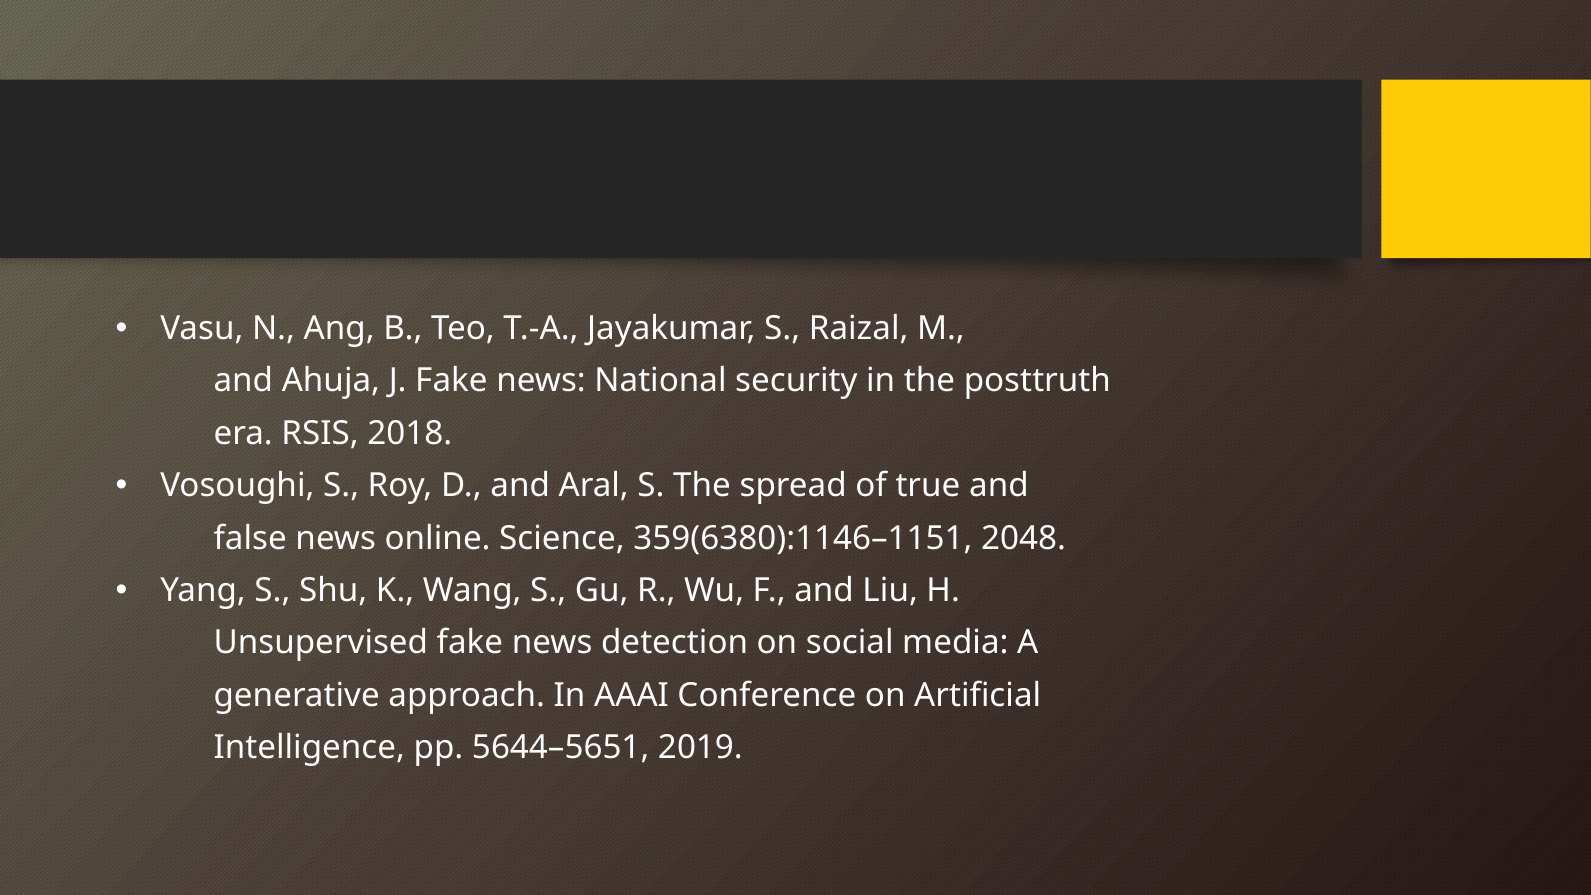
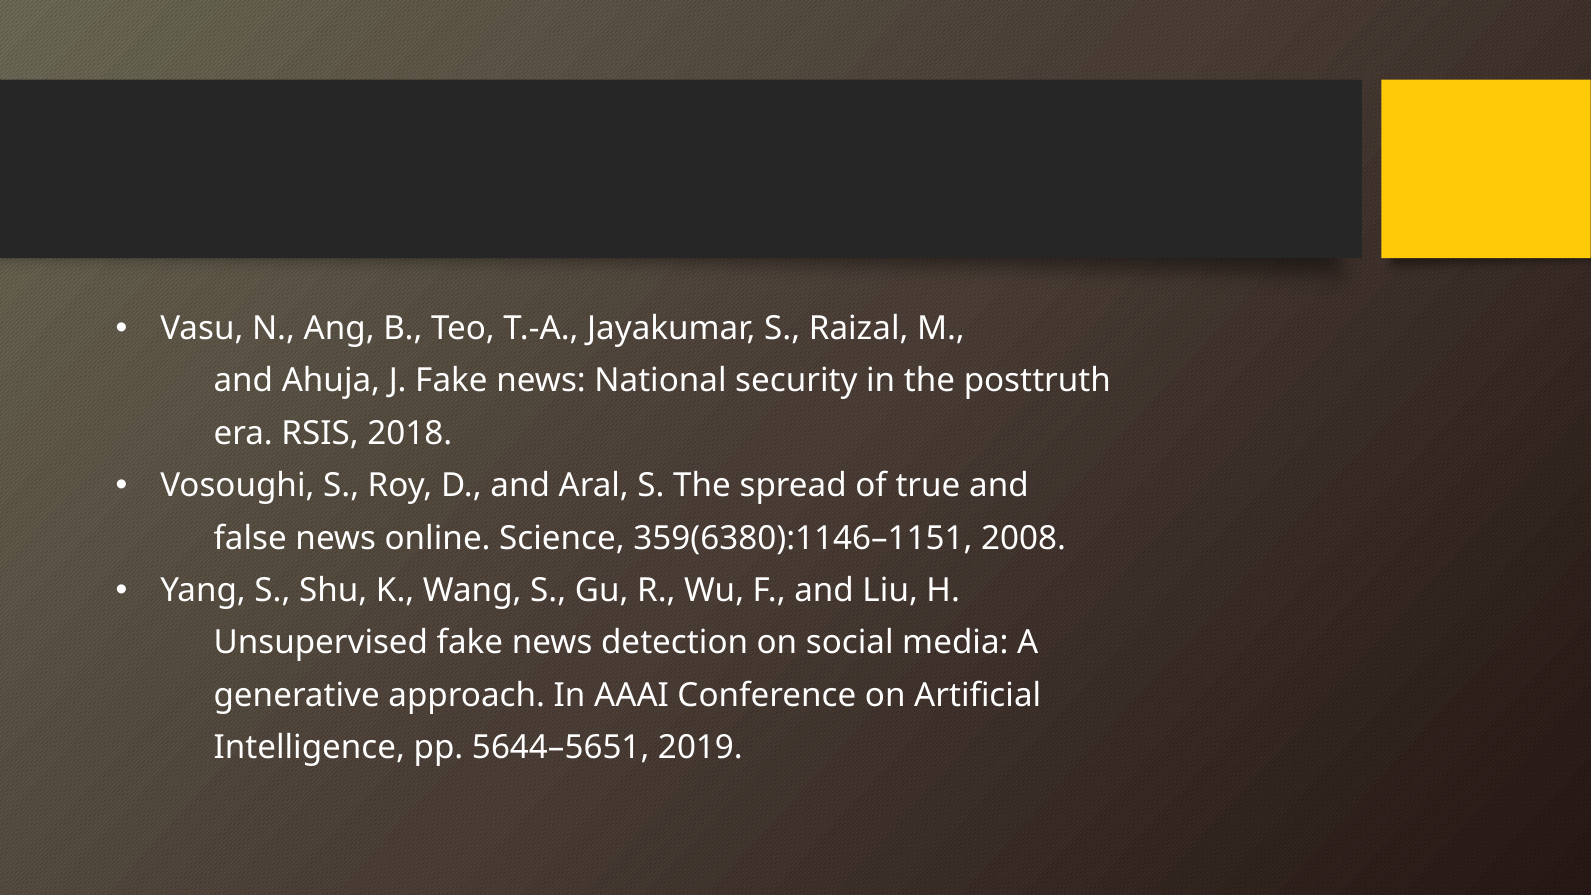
2048: 2048 -> 2008 (1024, 538)
